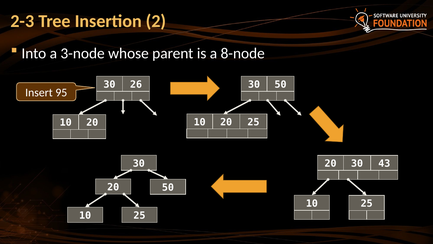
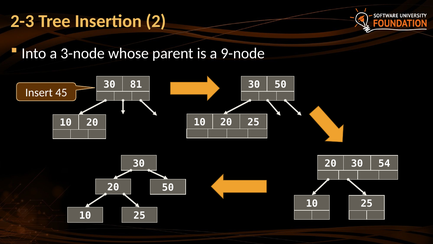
8-node: 8-node -> 9-node (243, 53)
26: 26 -> 81 (136, 84)
95: 95 -> 45 (61, 92)
43: 43 -> 54 (384, 163)
